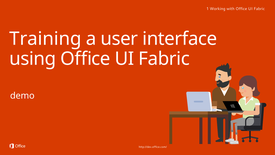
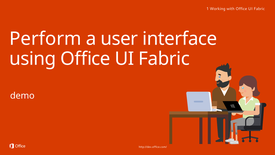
Training: Training -> Perform (45, 39)
